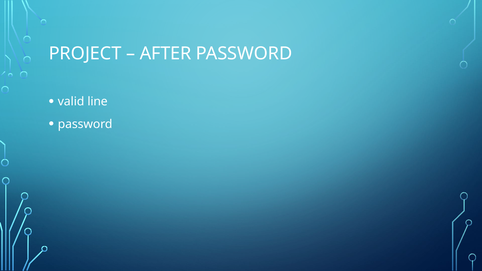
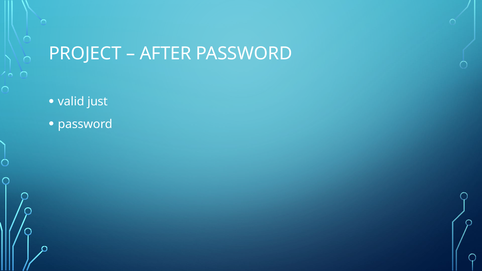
line: line -> just (98, 102)
